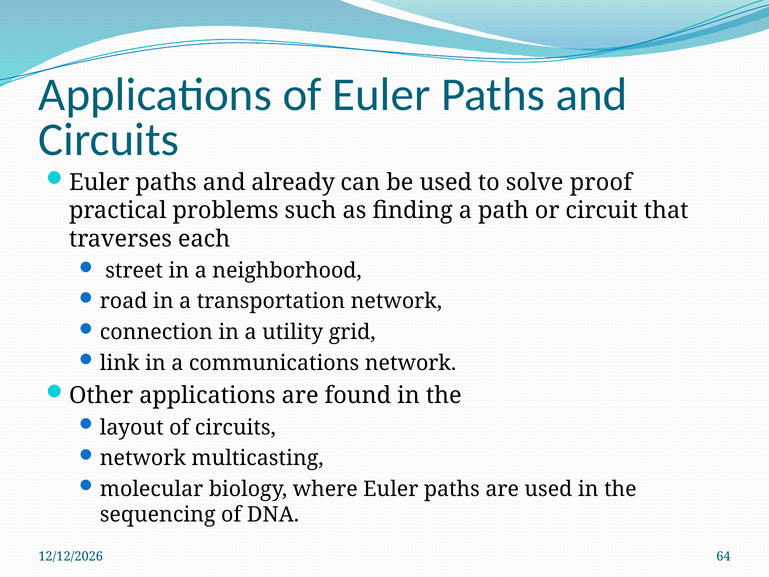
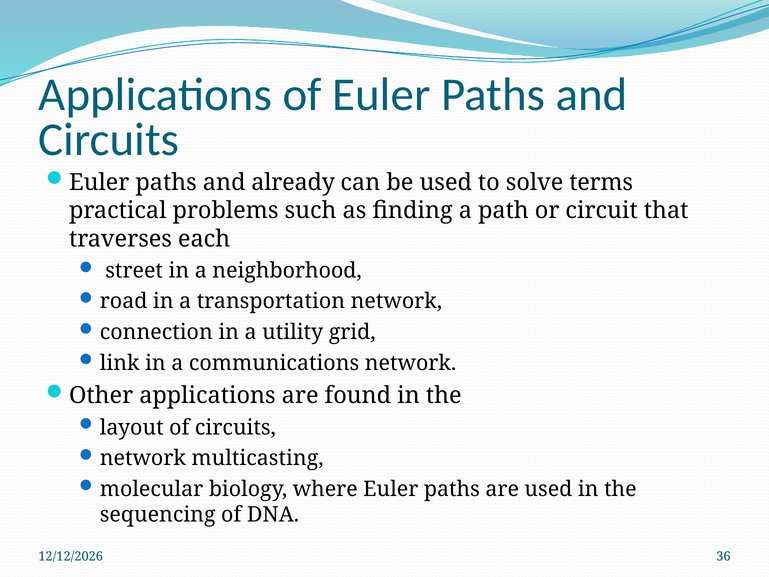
proof: proof -> terms (601, 182)
64: 64 -> 36 (723, 556)
